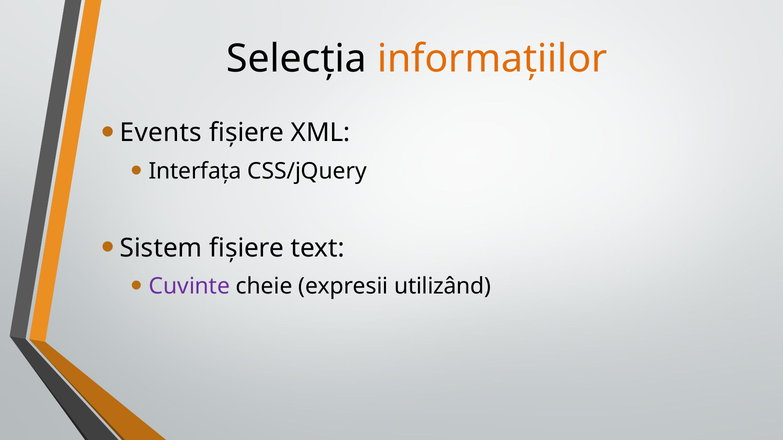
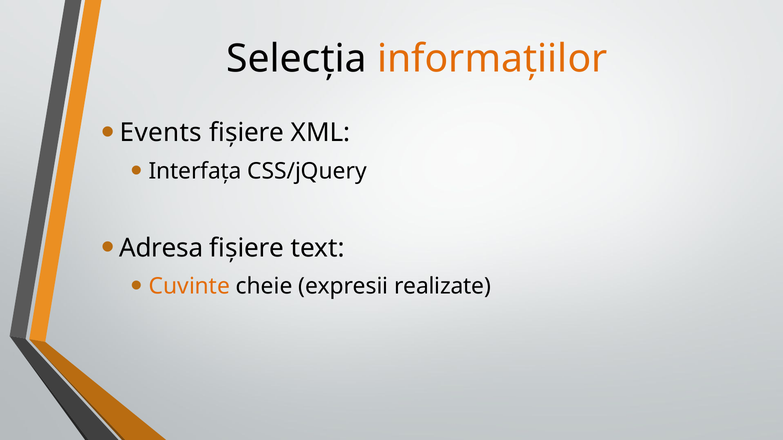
Sistem: Sistem -> Adresa (161, 248)
Cuvinte colour: purple -> orange (189, 287)
utilizând: utilizând -> realizate (443, 287)
